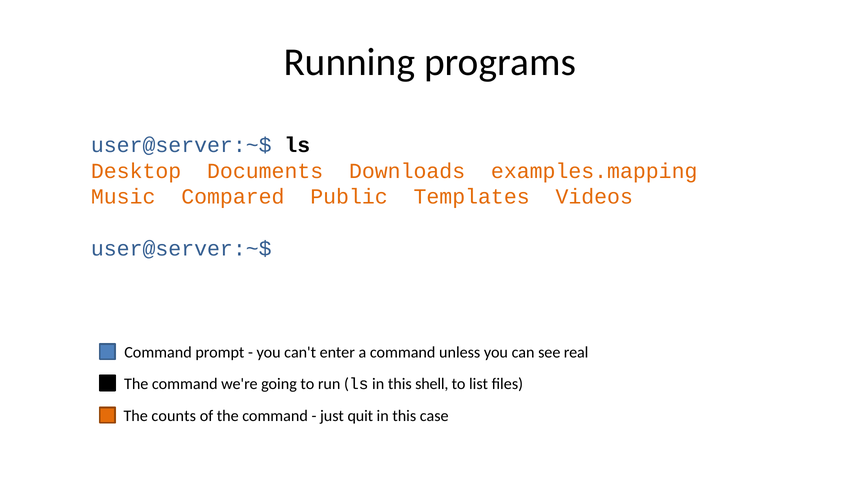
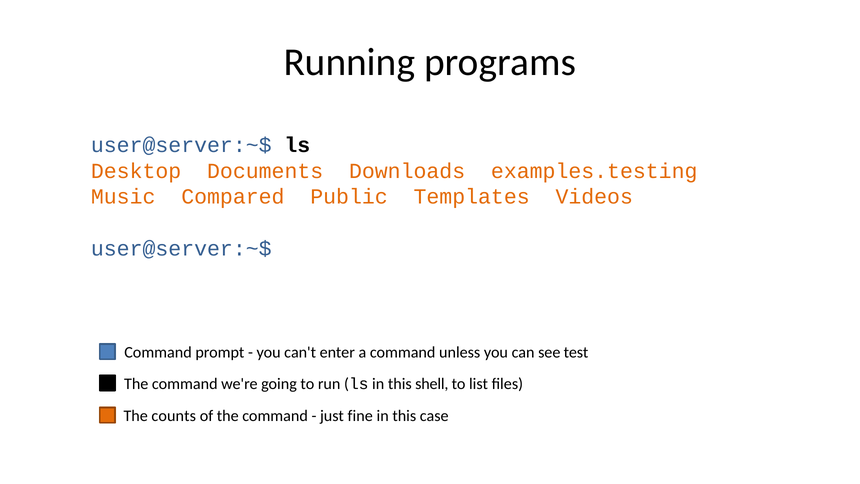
examples.mapping: examples.mapping -> examples.testing (594, 171)
real: real -> test (576, 352)
quit: quit -> fine (360, 416)
